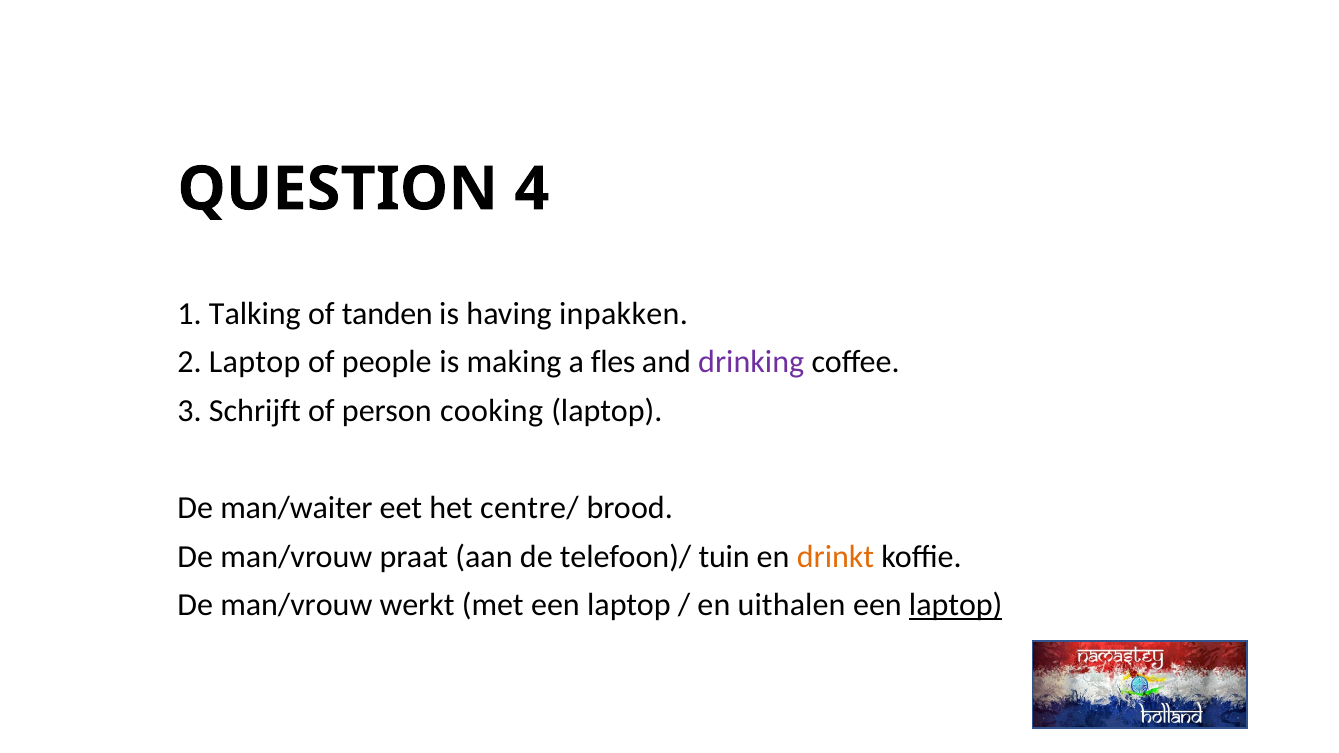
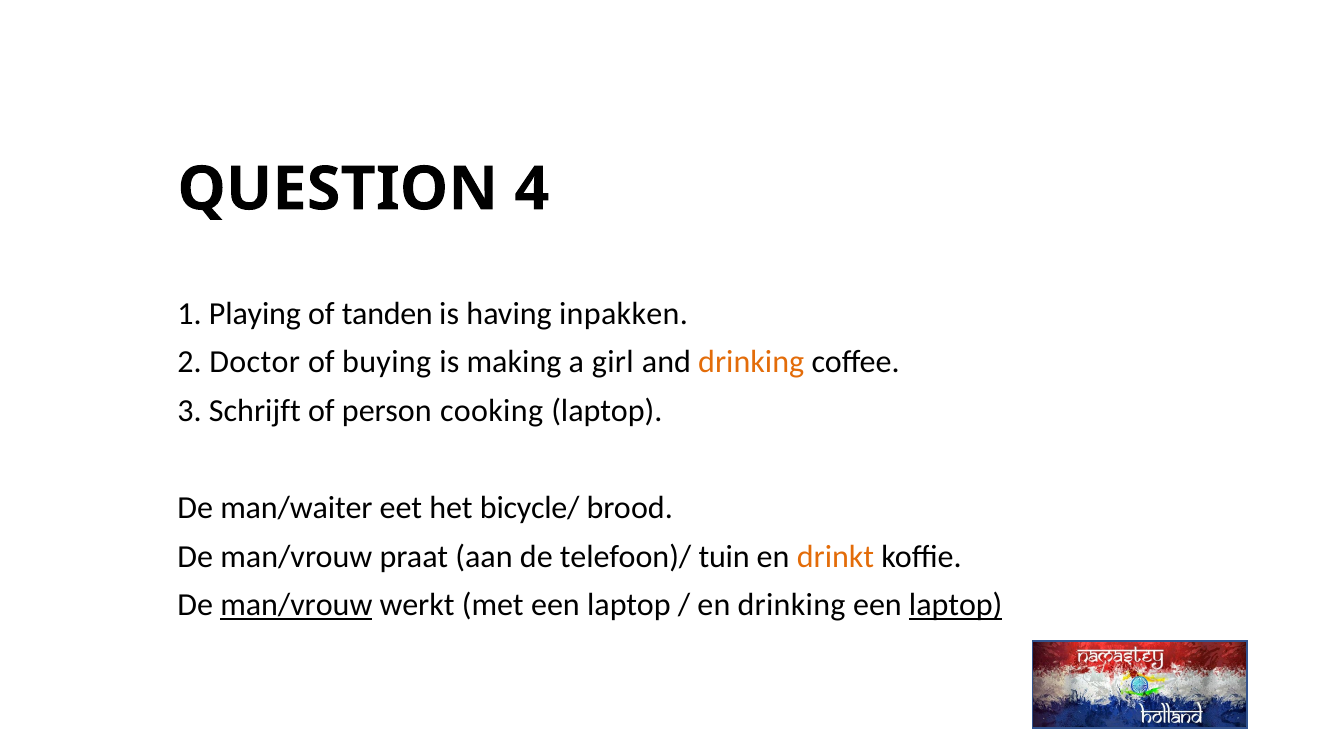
Talking: Talking -> Playing (255, 314)
2 Laptop: Laptop -> Doctor (255, 362)
people: people -> buying (387, 362)
fles: fles -> girl (613, 362)
drinking colour: purple -> orange (751, 362)
centre/: centre/ -> bicycle/ (530, 508)
man/vrouw underline: none -> present (296, 605)
en uithalen: uithalen -> drinking (791, 605)
